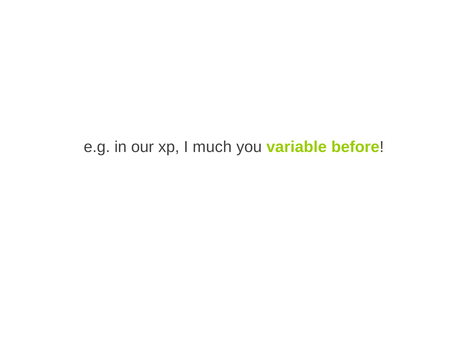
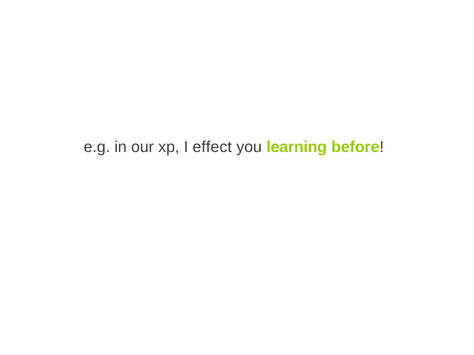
much: much -> effect (212, 147)
variable: variable -> learning (297, 147)
